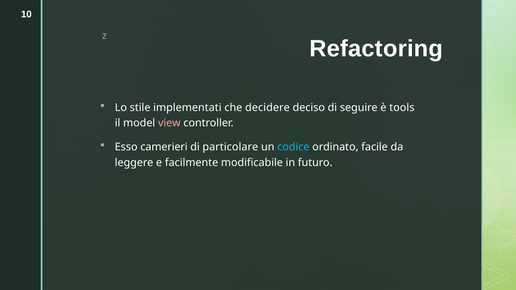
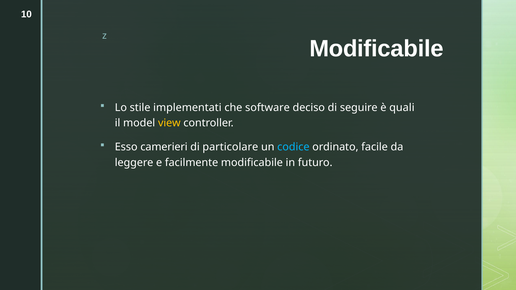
Refactoring: Refactoring -> Modificabile (376, 49)
decidere: decidere -> software (267, 108)
tools: tools -> quali (402, 108)
view colour: pink -> yellow (169, 123)
